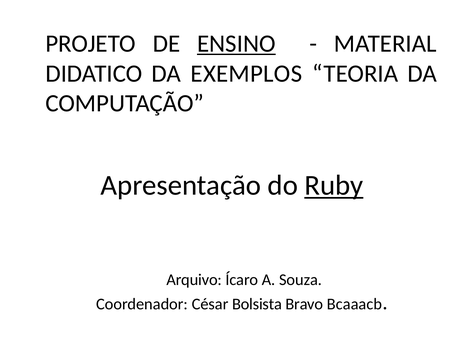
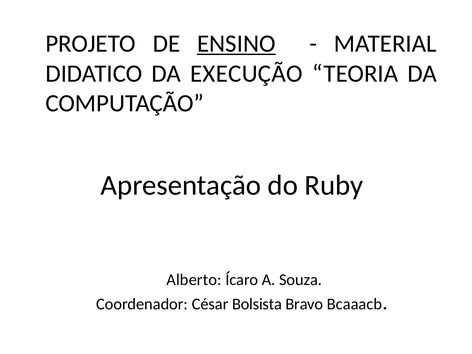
EXEMPLOS: EXEMPLOS -> EXECUÇÃO (246, 74)
Ruby underline: present -> none (334, 185)
Arquivo: Arquivo -> Alberto (194, 280)
